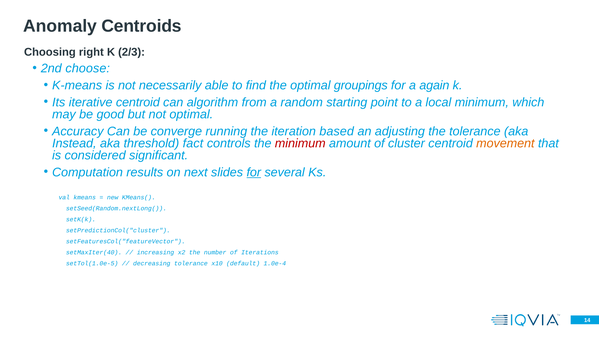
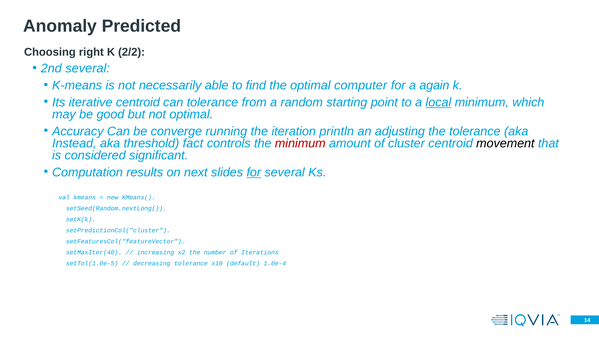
Centroids: Centroids -> Predicted (141, 26)
2/3: 2/3 -> 2/2 (132, 52)
2nd choose: choose -> several (88, 68)
groupings: groupings -> computer (361, 85)
can algorithm: algorithm -> tolerance (212, 102)
local underline: none -> present (438, 102)
based: based -> println (337, 131)
movement colour: orange -> black (505, 143)
